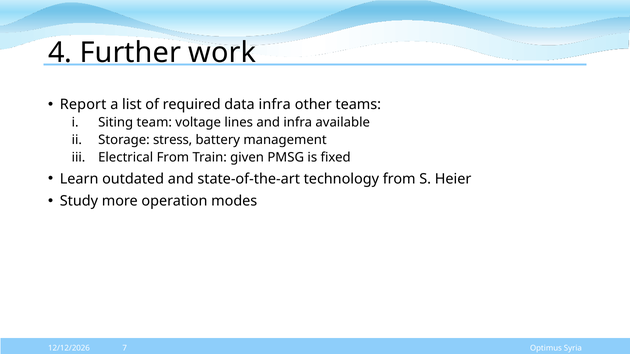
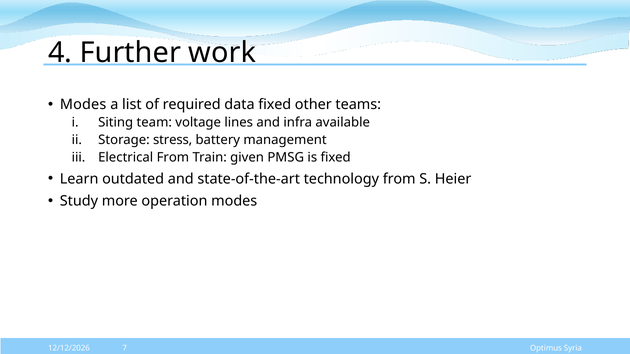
Report: Report -> Modes (83, 104)
data infra: infra -> fixed (275, 104)
